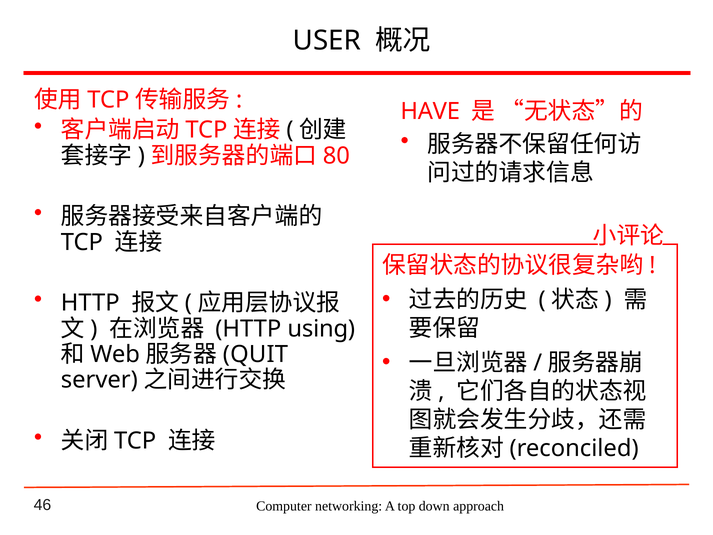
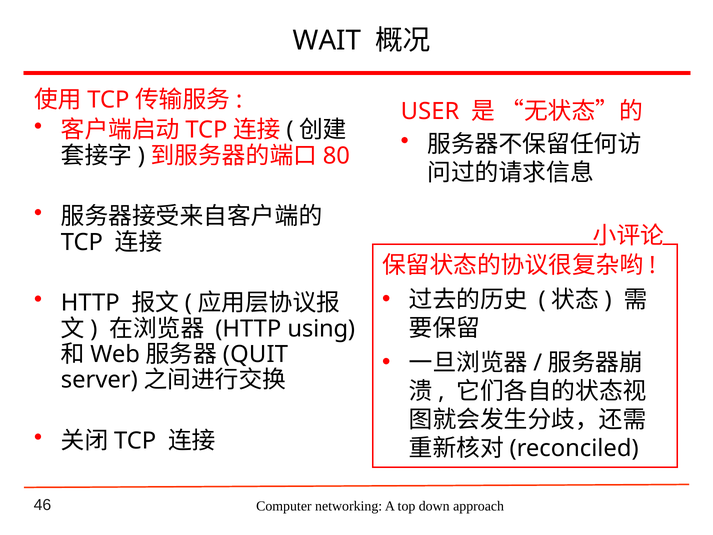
USER: USER -> WAIT (327, 41)
HAVE: HAVE -> USER (430, 111)
